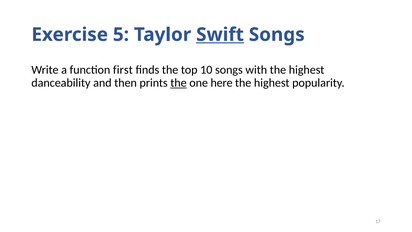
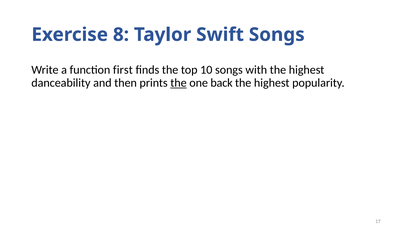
5: 5 -> 8 (121, 35)
Swift underline: present -> none (220, 35)
here: here -> back (222, 83)
